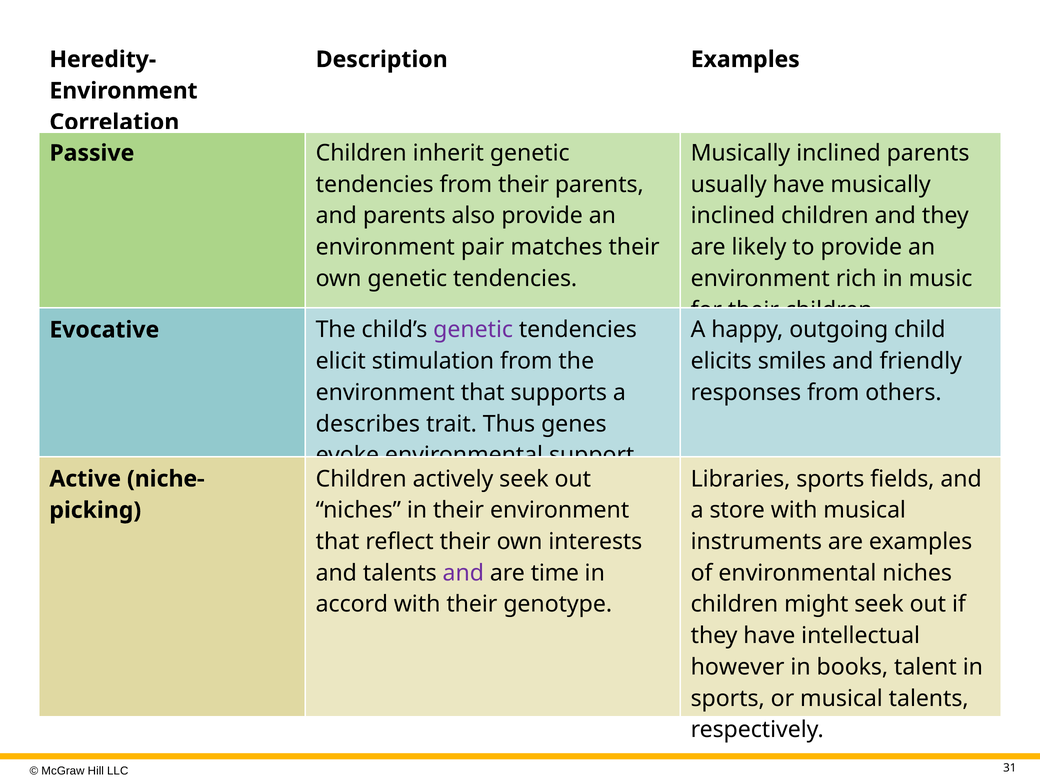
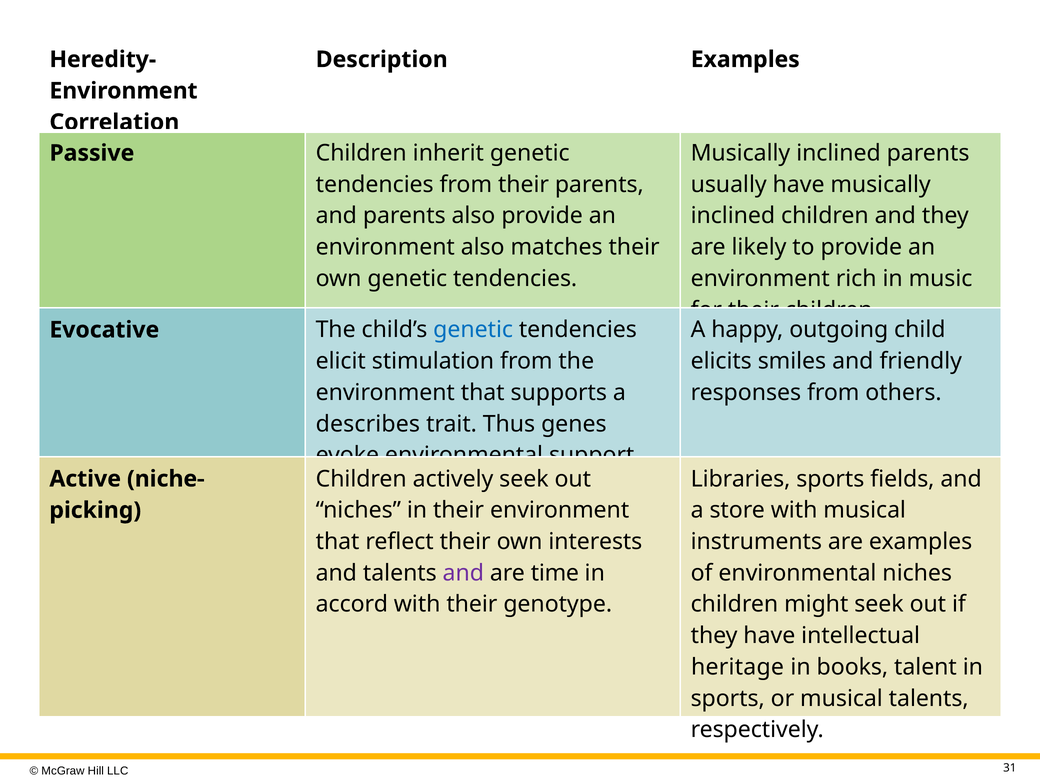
environment pair: pair -> also (483, 247)
genetic colour: purple -> blue (473, 330)
however: however -> heritage (738, 667)
